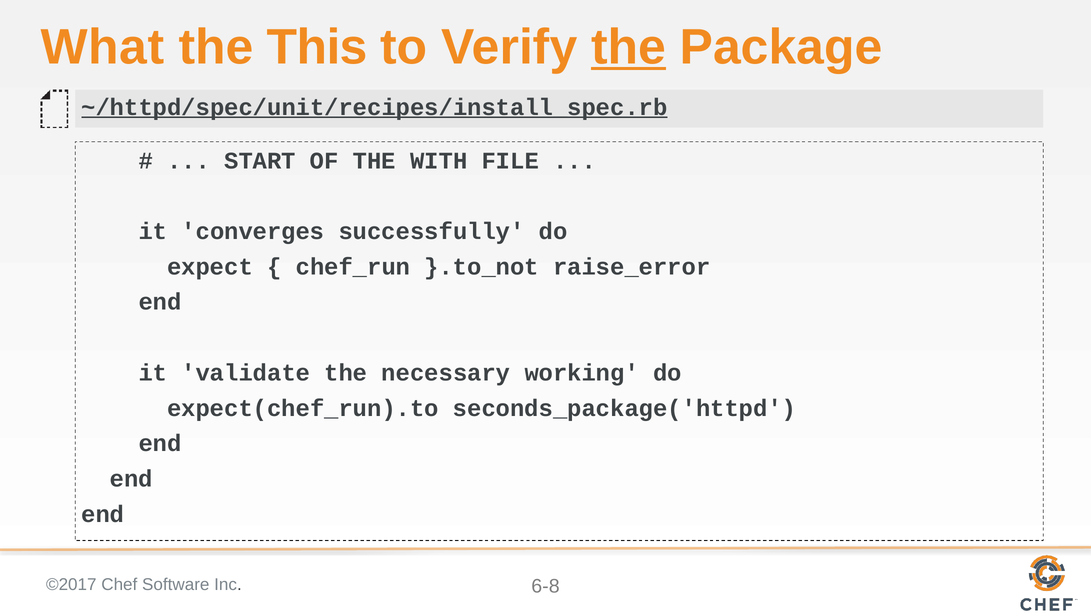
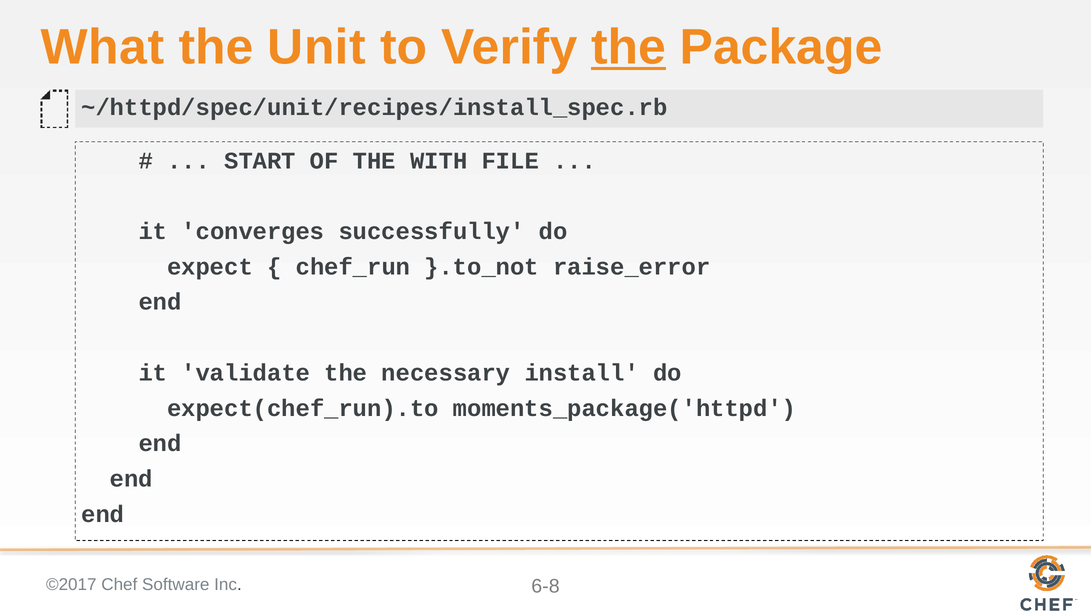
This: This -> Unit (317, 47)
~/httpd/spec/unit/recipes/install_spec.rb underline: present -> none (374, 107)
working: working -> install (582, 373)
seconds_package('httpd: seconds_package('httpd -> moments_package('httpd (625, 409)
